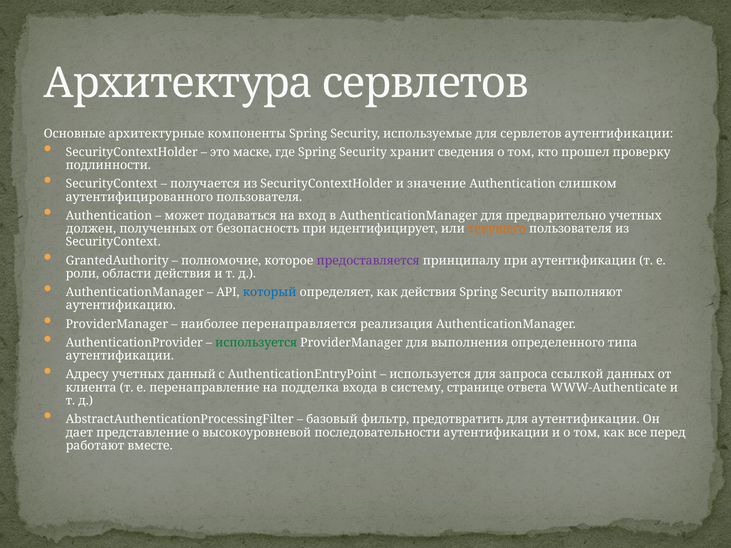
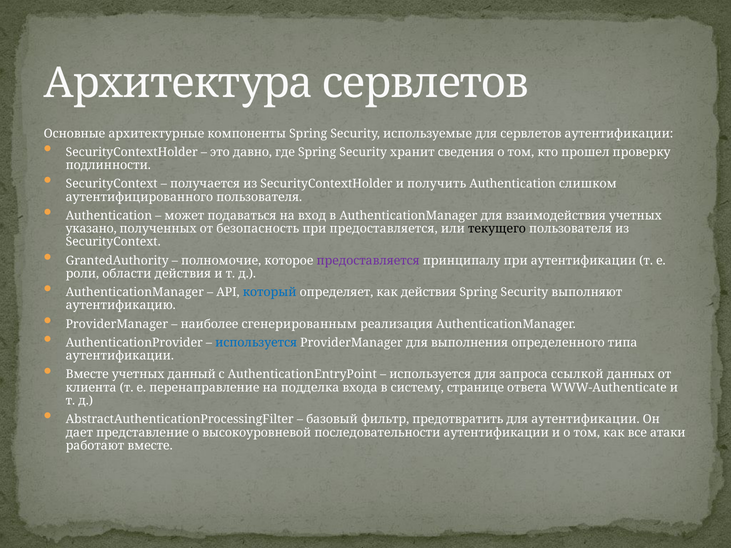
маске: маске -> давно (252, 152)
значение: значение -> получить (437, 184)
предварительно: предварительно -> взаимодействия (556, 216)
должен: должен -> указано (91, 229)
при идентифицирует: идентифицирует -> предоставляется (384, 229)
текущего colour: orange -> black (497, 229)
перенаправляется: перенаправляется -> сгенерированным (299, 324)
используется colour: green -> blue (256, 343)
Адресу: Адресу -> Вместе (87, 375)
перед: перед -> атаки (668, 433)
